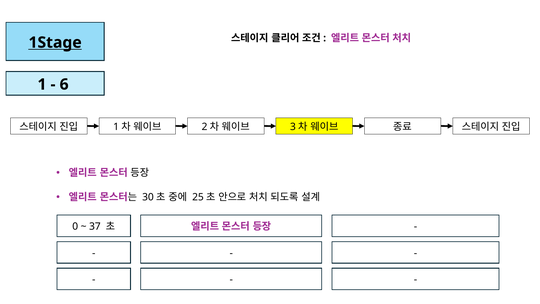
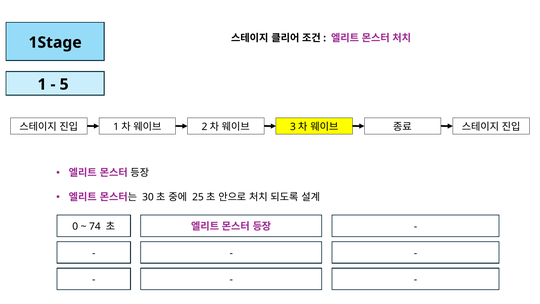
1Stage underline: present -> none (55, 42)
6: 6 -> 5 (64, 84)
37: 37 -> 74 (95, 226)
